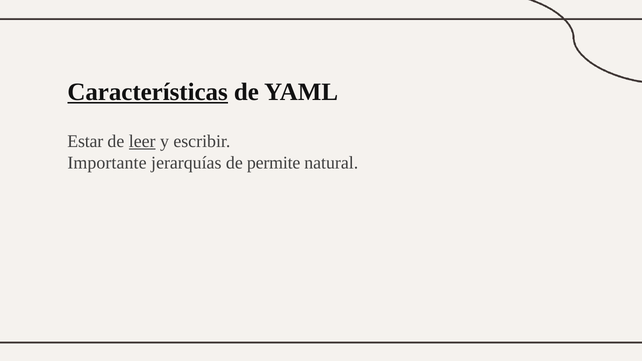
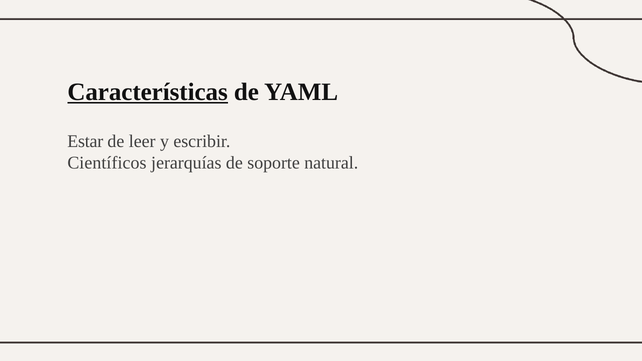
leer underline: present -> none (142, 141)
Importante: Importante -> Científicos (107, 163)
permite: permite -> soporte (274, 163)
